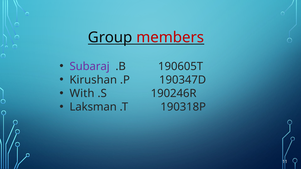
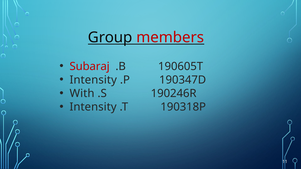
Subaraj colour: purple -> red (90, 66)
Kirushan: Kirushan -> Intensity (93, 80)
Laksman: Laksman -> Intensity (93, 107)
